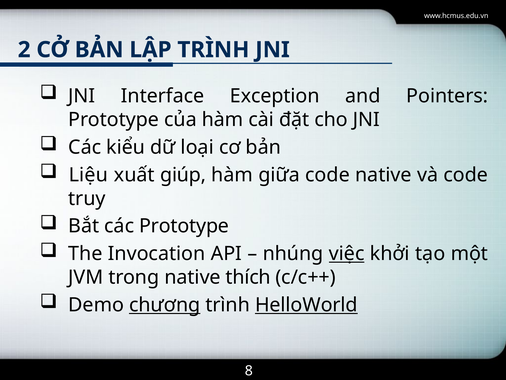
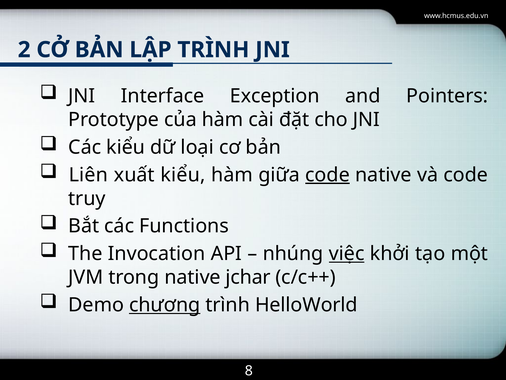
Liệu: Liệu -> Liên (88, 175)
xuất giúp: giúp -> kiểu (183, 175)
code underline: none -> present (327, 175)
các Prototype: Prototype -> Functions (184, 226)
thích: thích -> jchar (248, 277)
HelloWorld underline: present -> none (306, 305)
